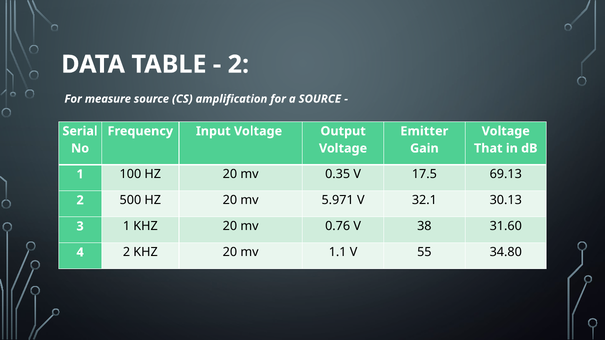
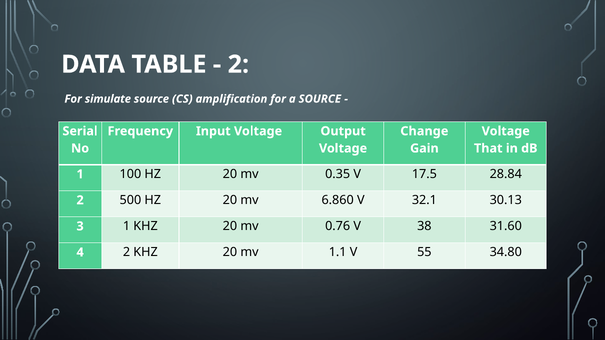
measure: measure -> simulate (108, 99)
Emitter: Emitter -> Change (424, 131)
69.13: 69.13 -> 28.84 (506, 174)
5.971: 5.971 -> 6.860 (338, 200)
